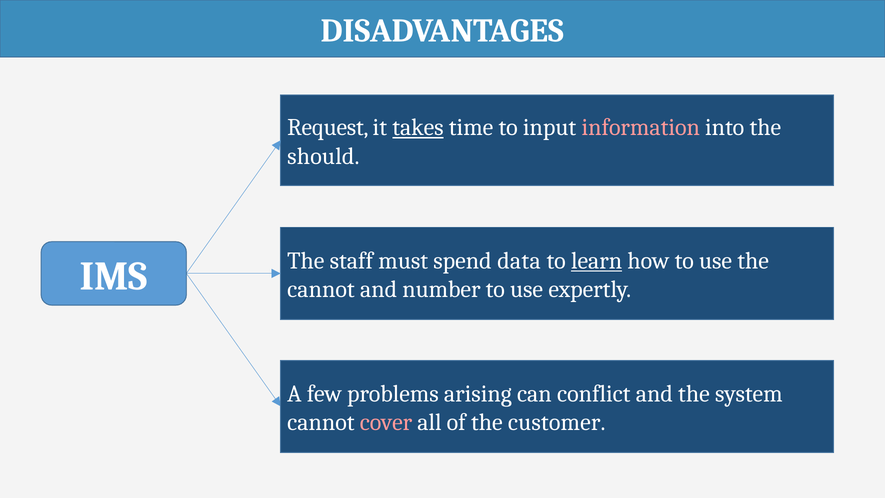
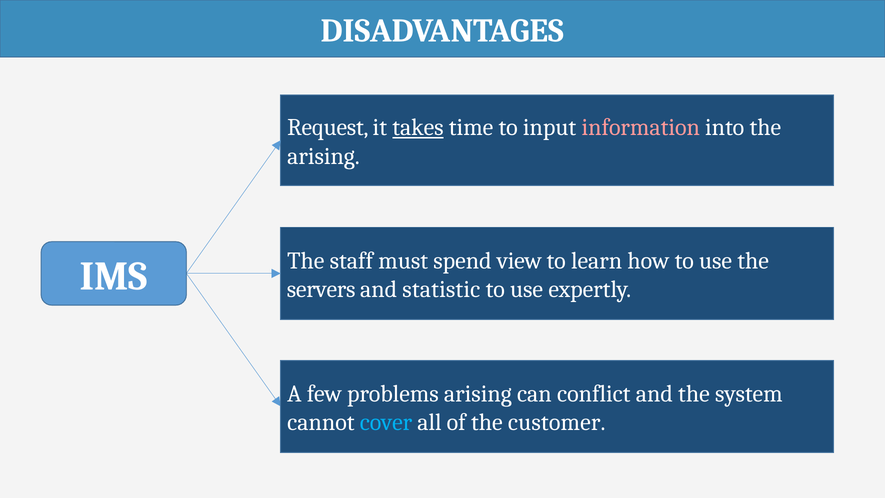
should: should -> arising (323, 156)
data: data -> view (519, 261)
learn underline: present -> none (597, 261)
cannot: cannot -> servers (321, 289)
number: number -> statistic (441, 289)
cover colour: pink -> light blue (386, 422)
